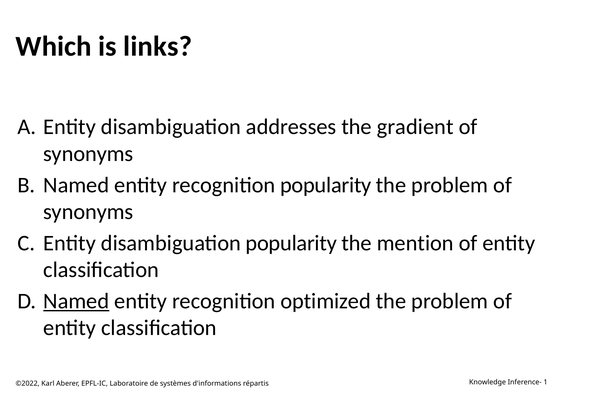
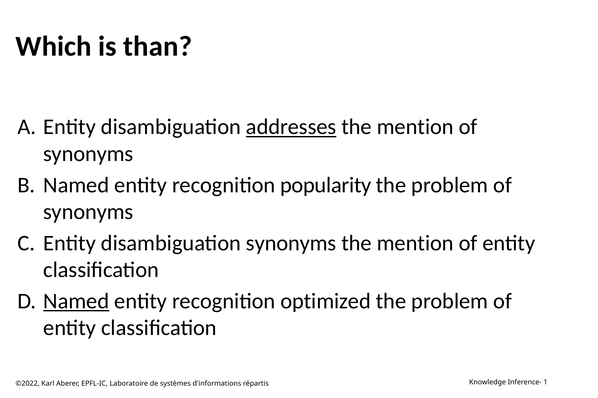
links: links -> than (158, 46)
addresses underline: none -> present (291, 127)
gradient: gradient -> mention (415, 127)
disambiguation popularity: popularity -> synonyms (291, 244)
